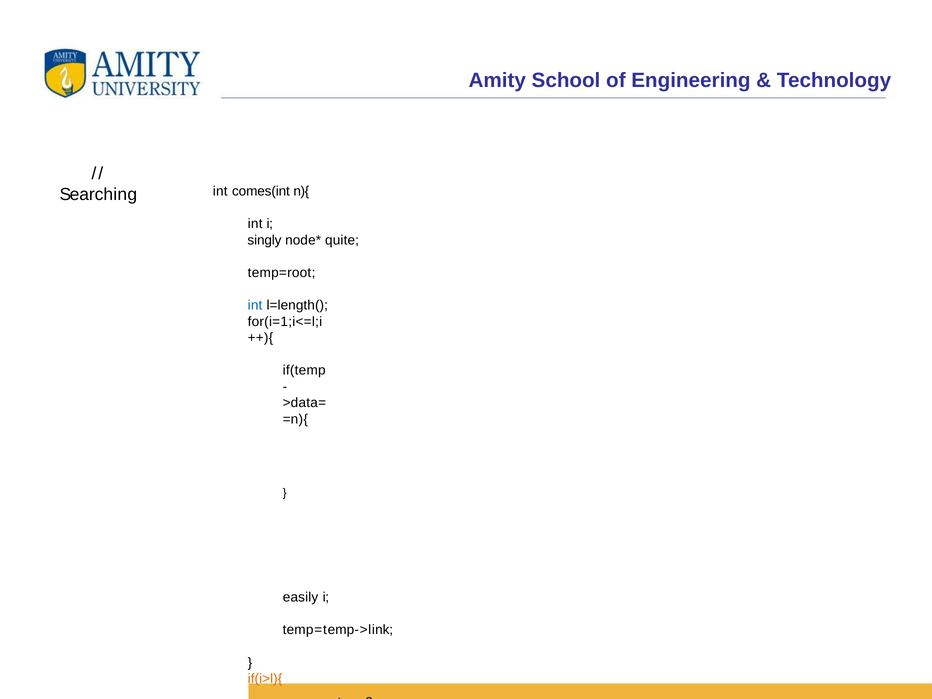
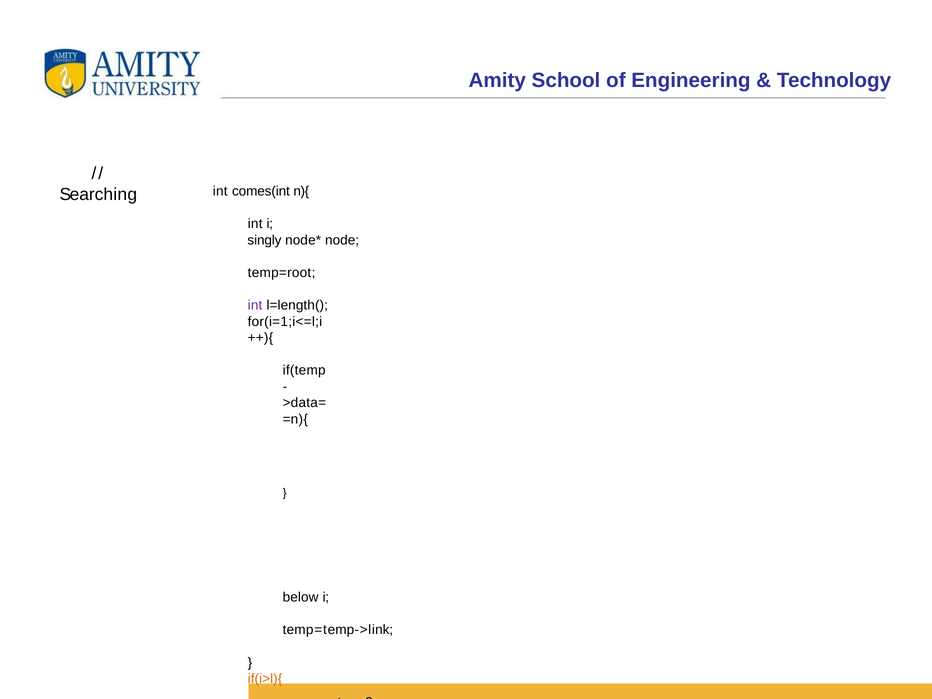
quite: quite -> node (342, 240)
int colour: blue -> purple (255, 305)
easily: easily -> below (301, 597)
